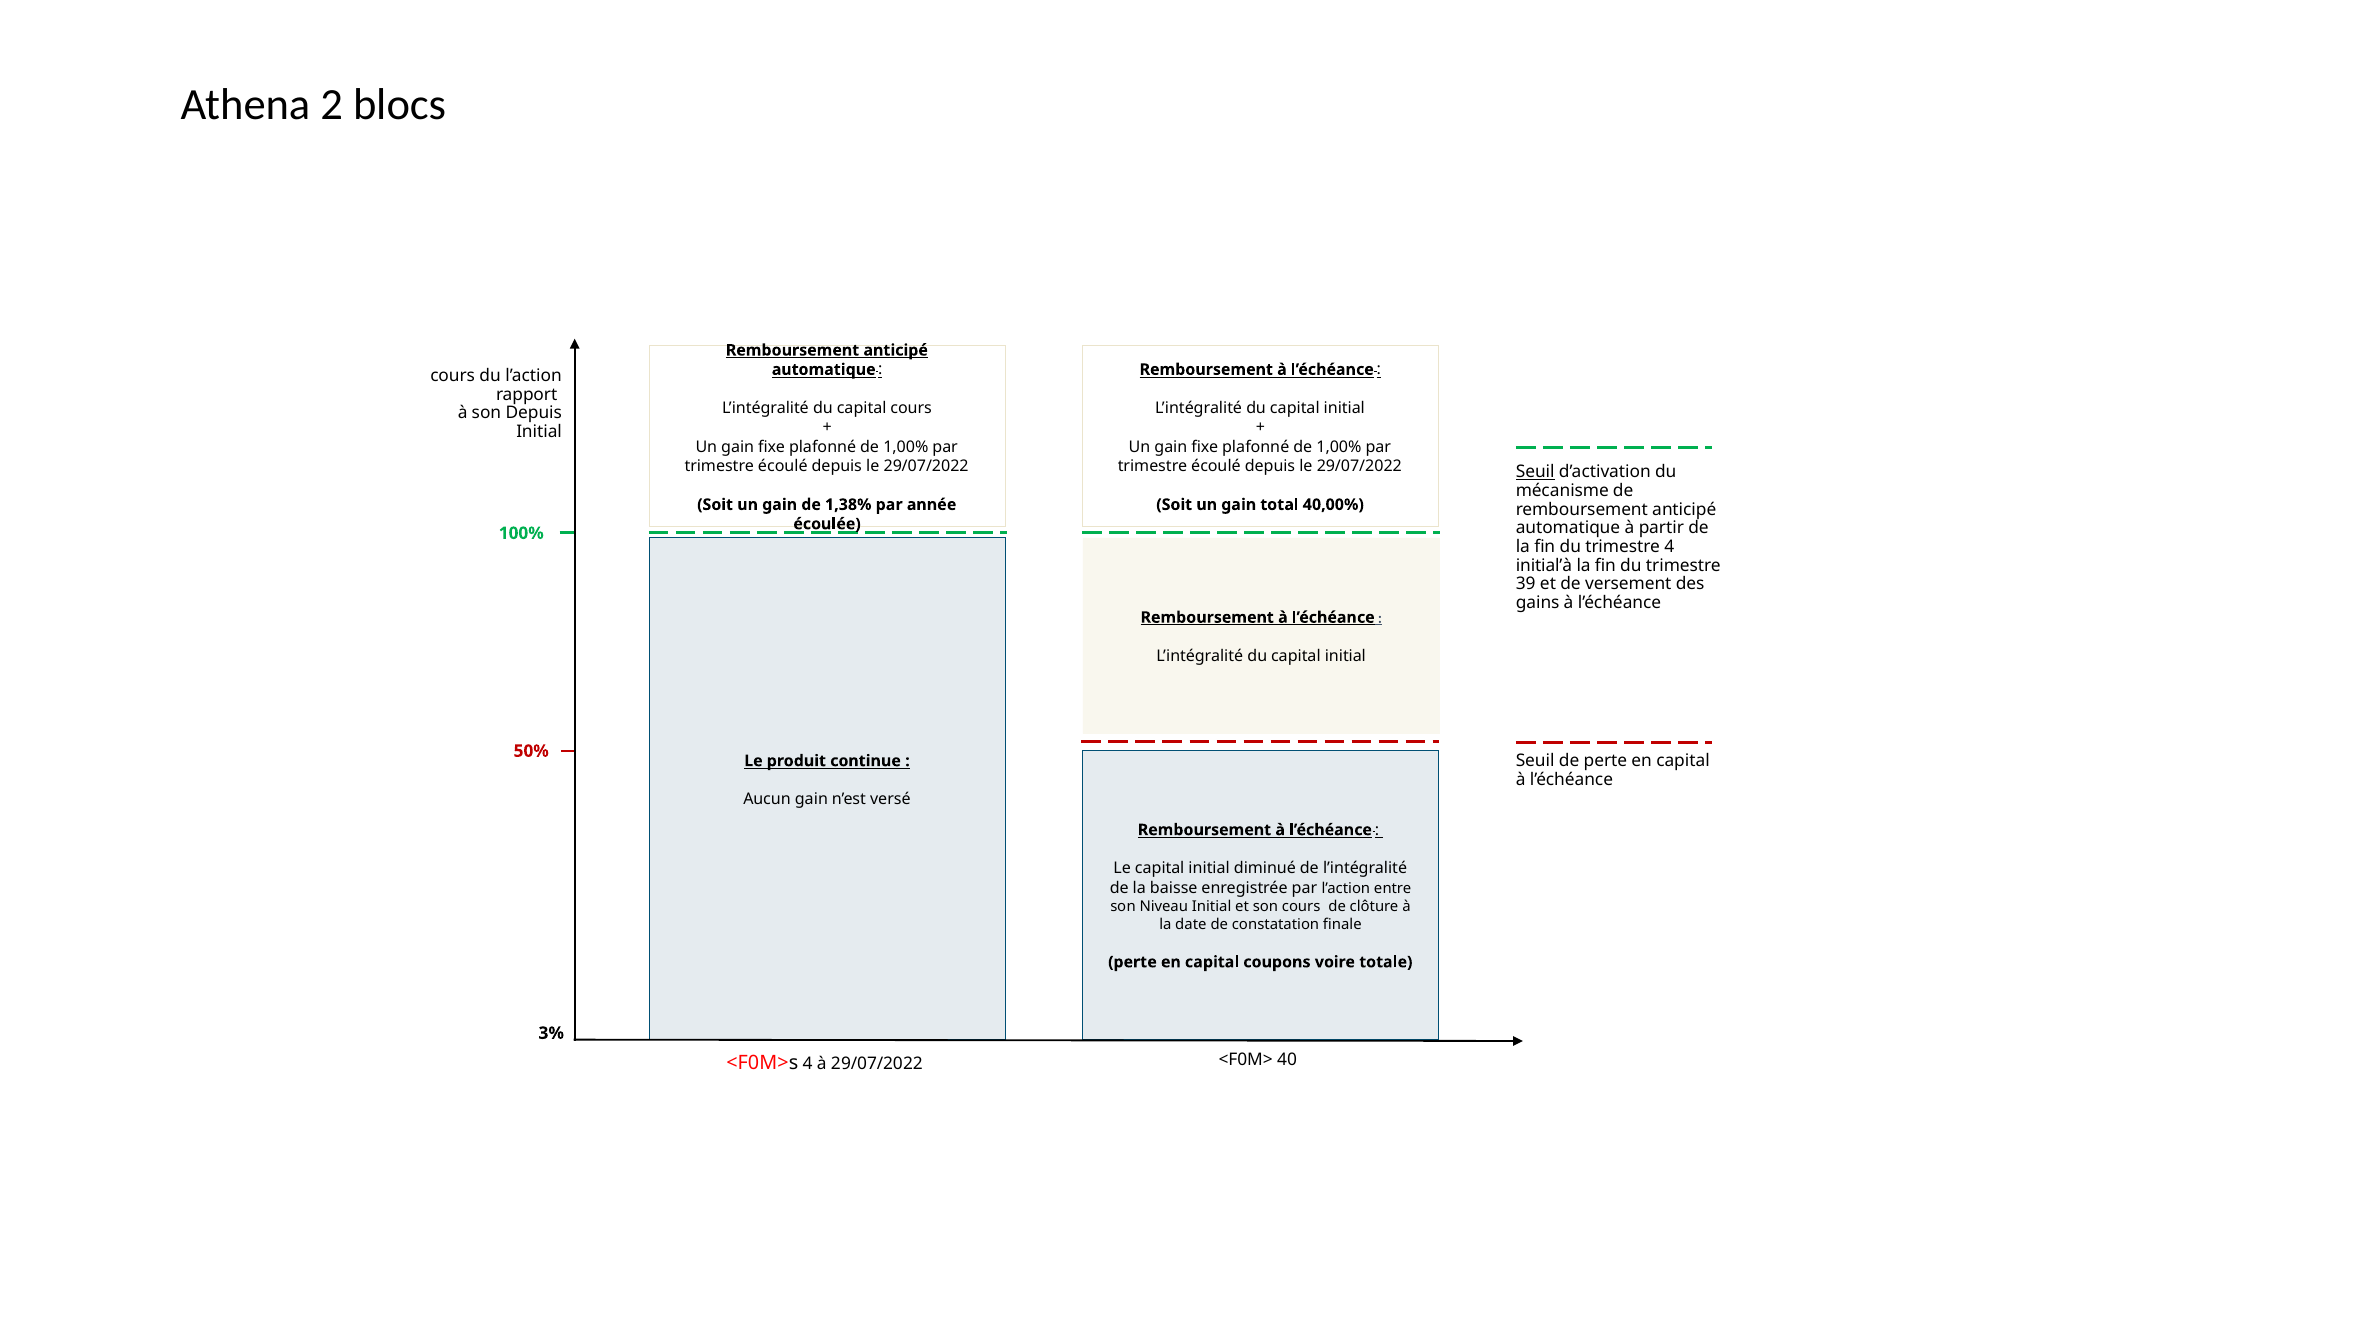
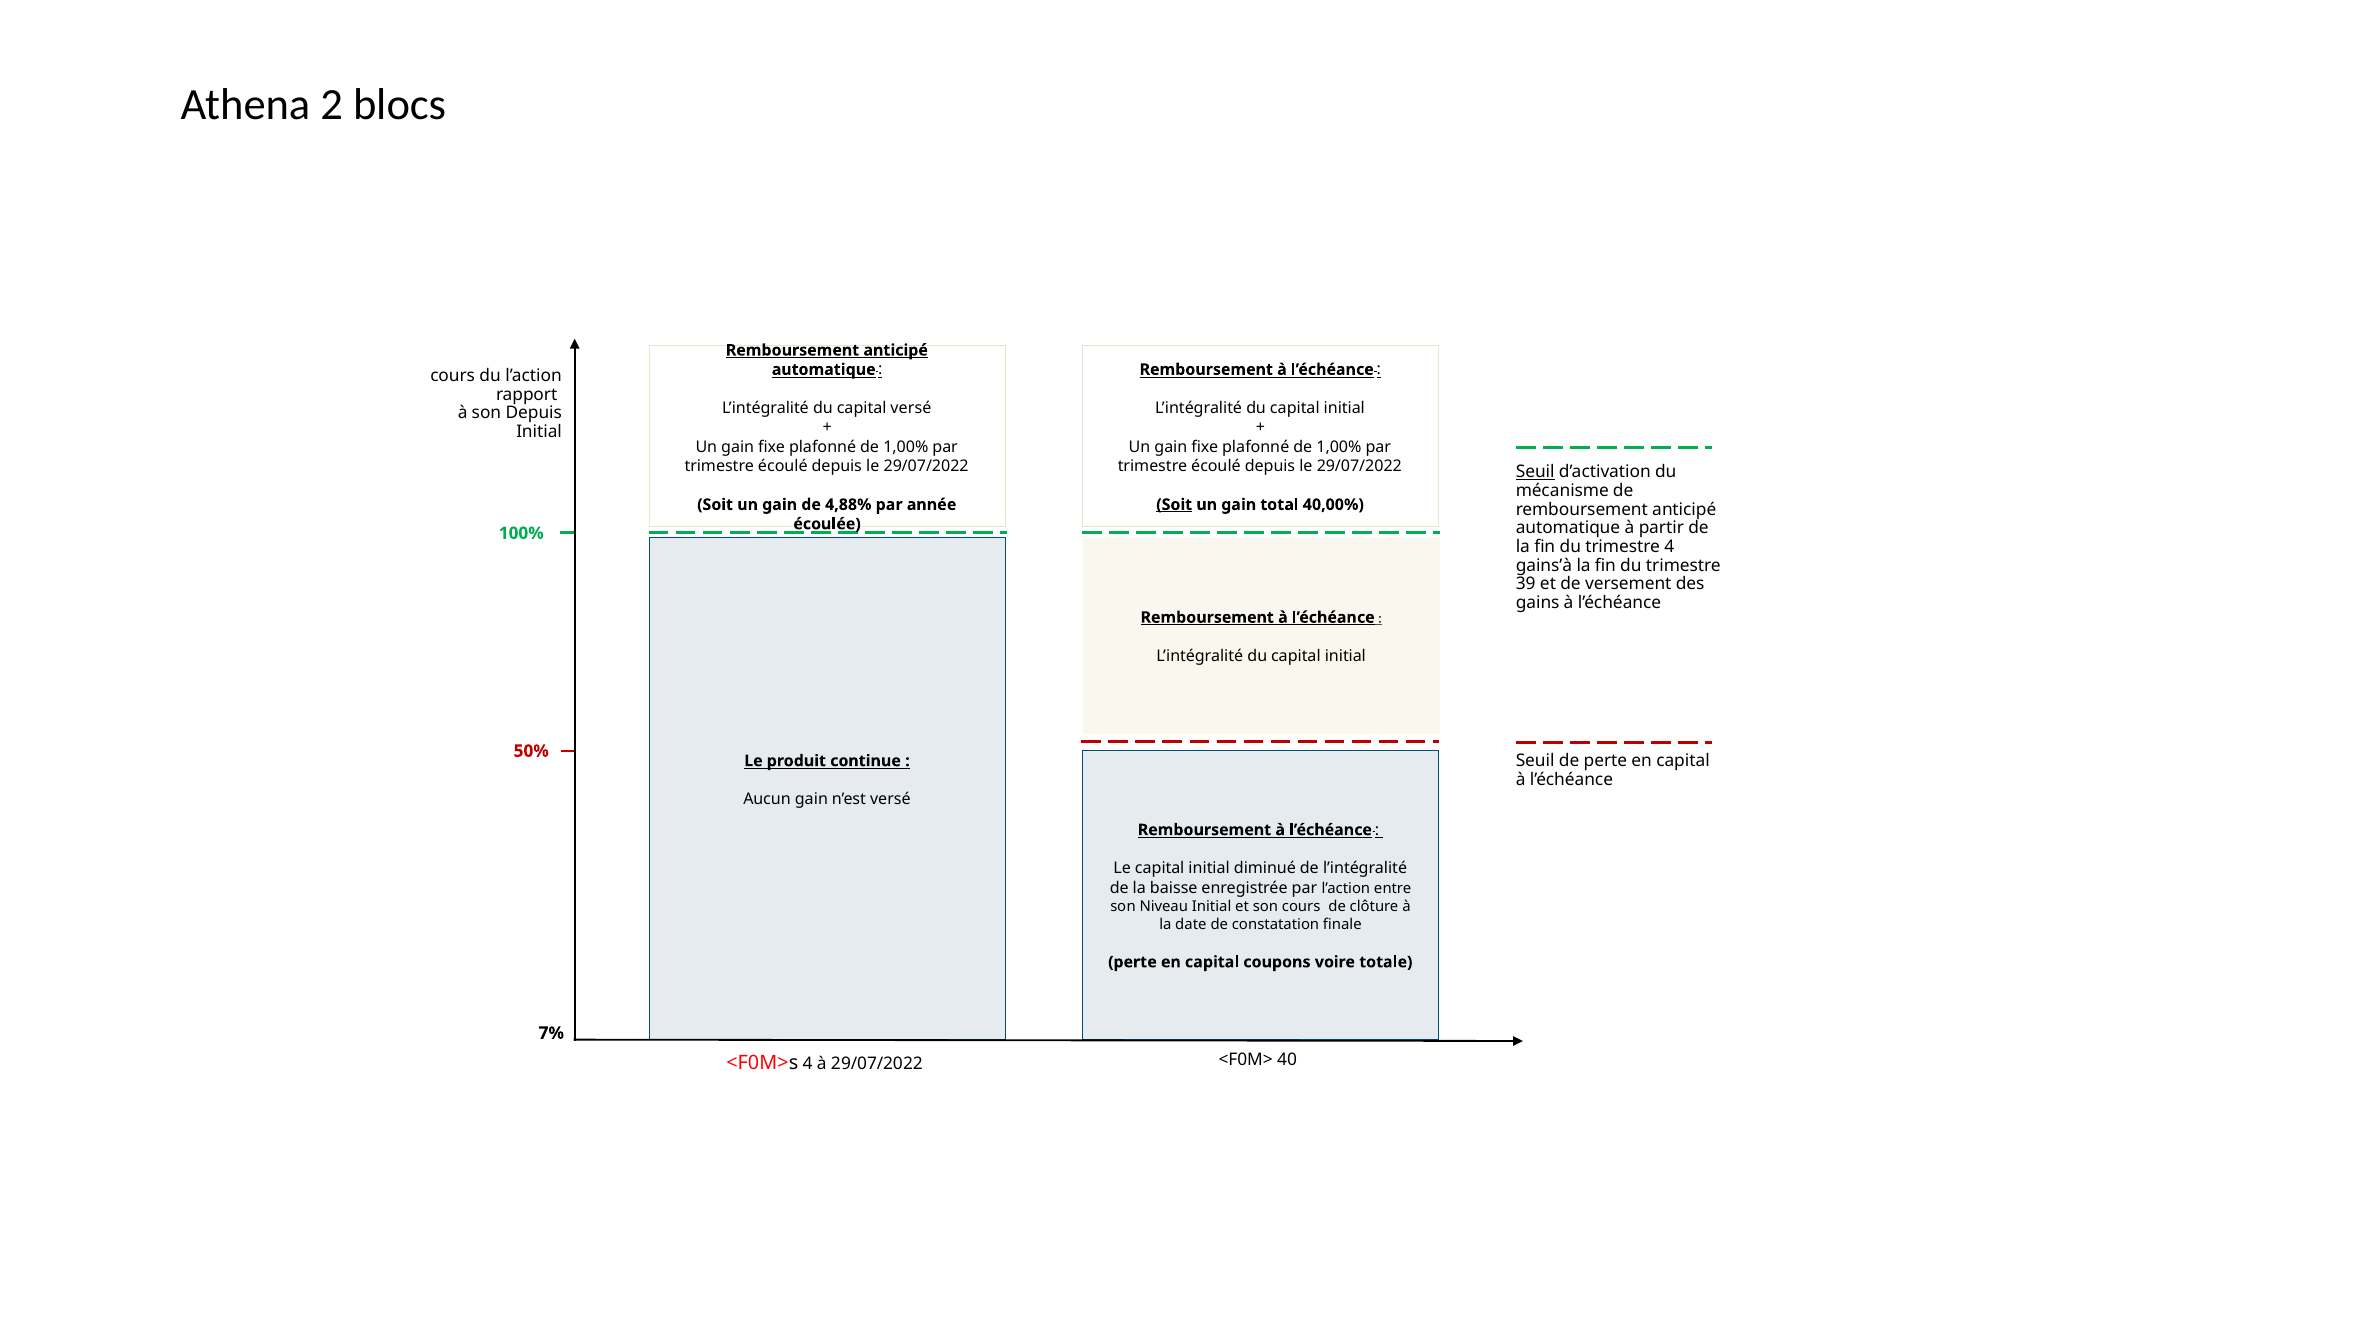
capital cours: cours -> versé (911, 408)
1,38%: 1,38% -> 4,88% (848, 505)
Soit underline: none -> present (1174, 505)
initial’à: initial’à -> gains’à (1544, 565)
3%: 3% -> 7% (551, 1033)
